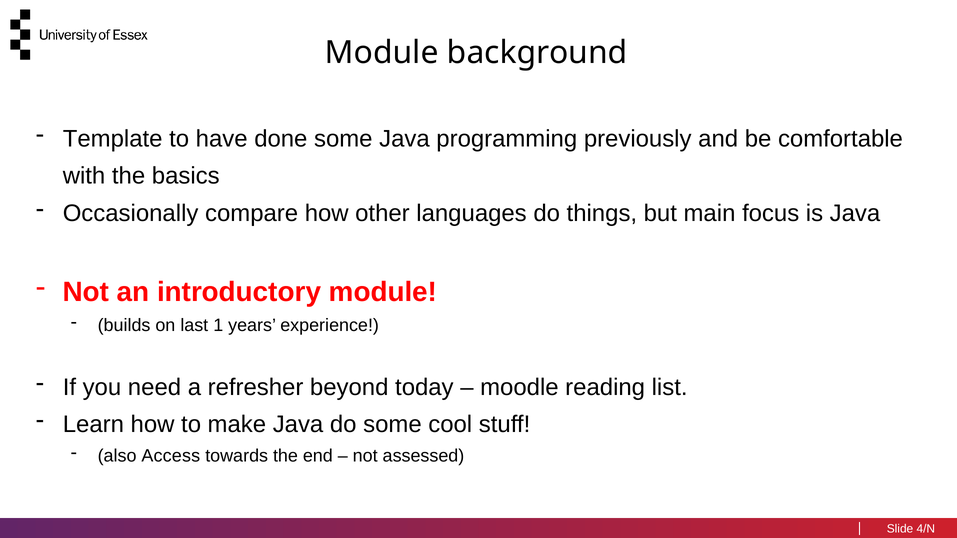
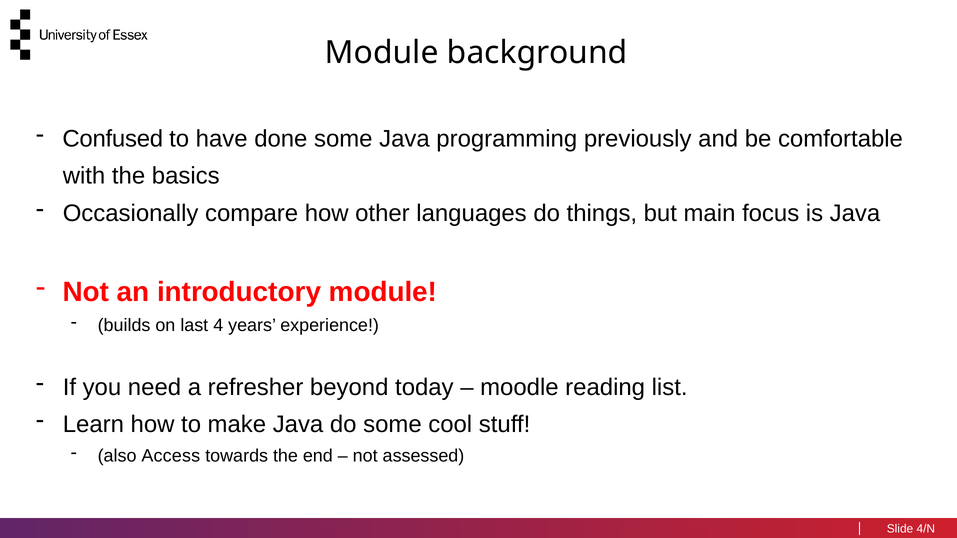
Template: Template -> Confused (113, 139)
1: 1 -> 4 (218, 325)
